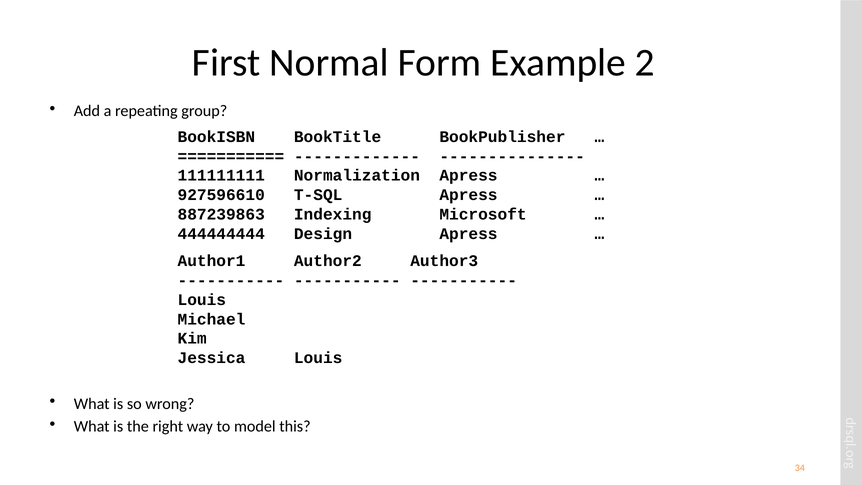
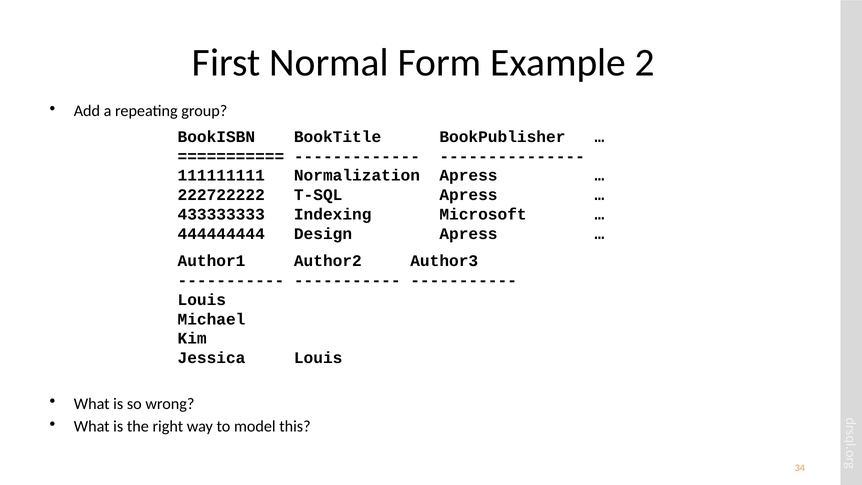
927596610: 927596610 -> 222722222 (221, 195)
887239863: 887239863 -> 433333333 (221, 214)
